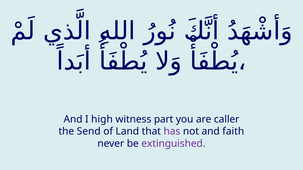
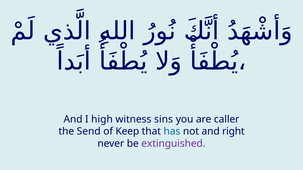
part: part -> sins (164, 120)
Land: Land -> Keep (127, 132)
has colour: purple -> blue (172, 132)
faith: faith -> right (233, 132)
